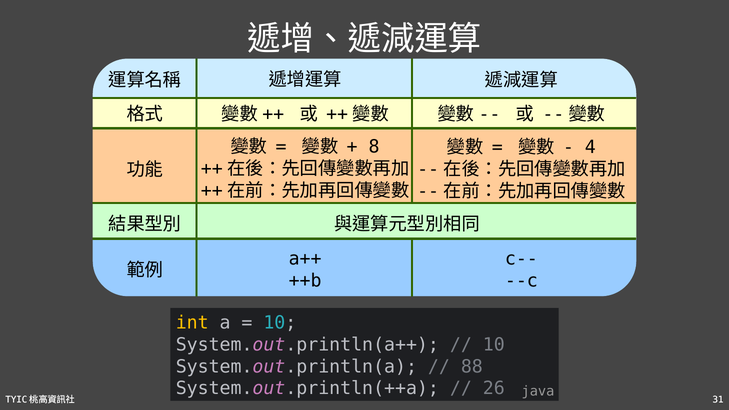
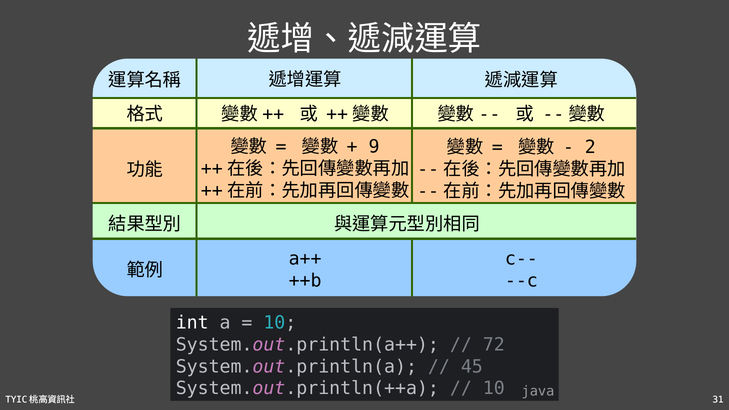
8: 8 -> 9 (374, 147)
4: 4 -> 2 (590, 147)
int colour: yellow -> white (192, 323)
10: 10 -> 72 (494, 345)
88: 88 -> 45 (472, 367)
26: 26 -> 10 (494, 388)
